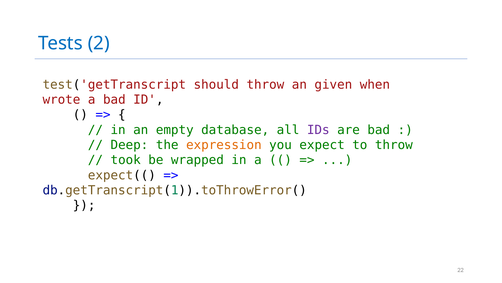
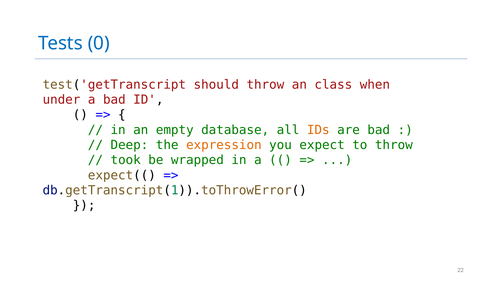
2: 2 -> 0 (99, 43)
given: given -> class (333, 84)
wrote: wrote -> under (61, 100)
IDs colour: purple -> orange (318, 130)
